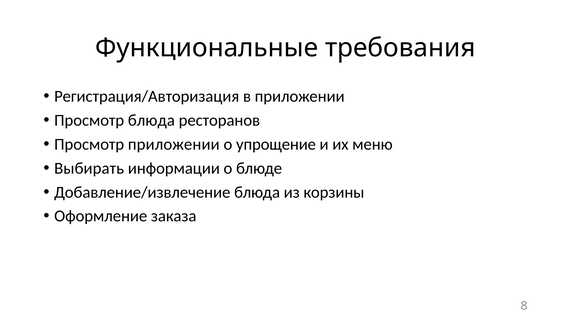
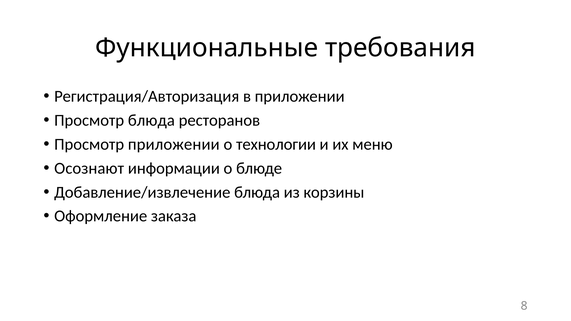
упрощение: упрощение -> технологии (276, 144)
Выбирать: Выбирать -> Осознают (89, 168)
